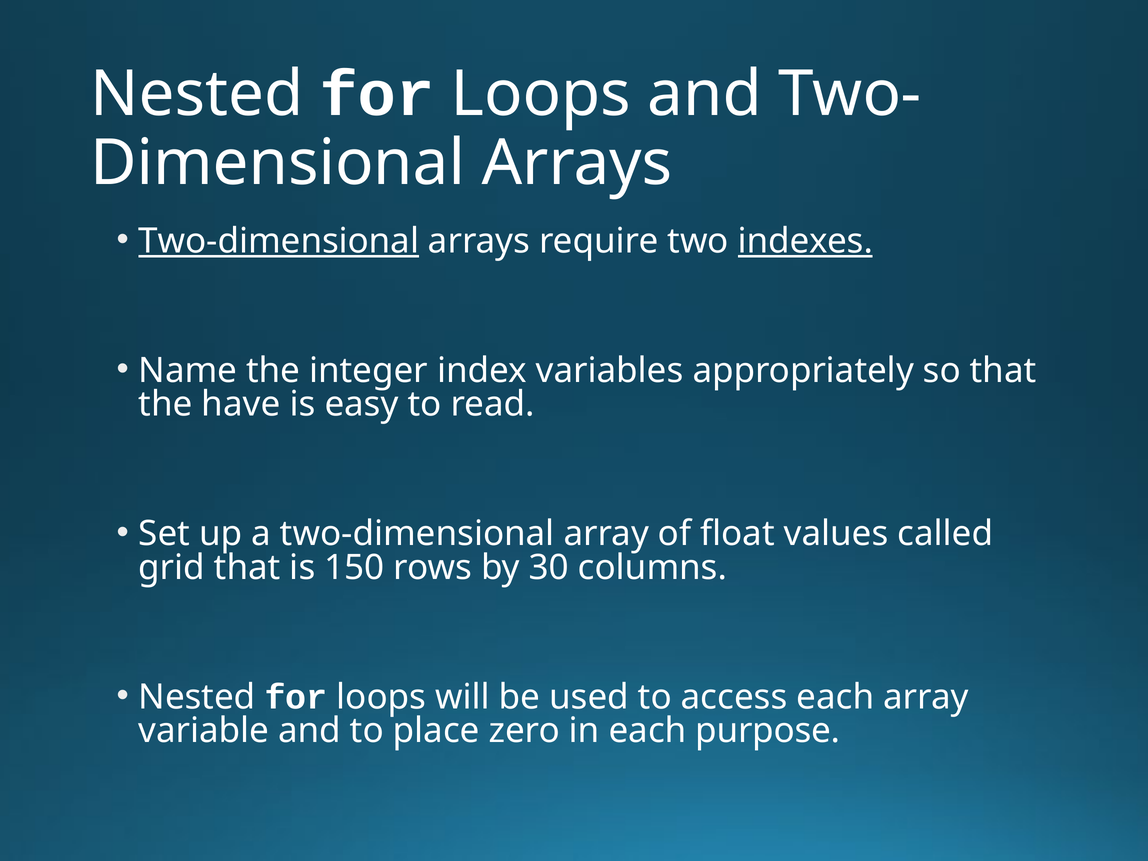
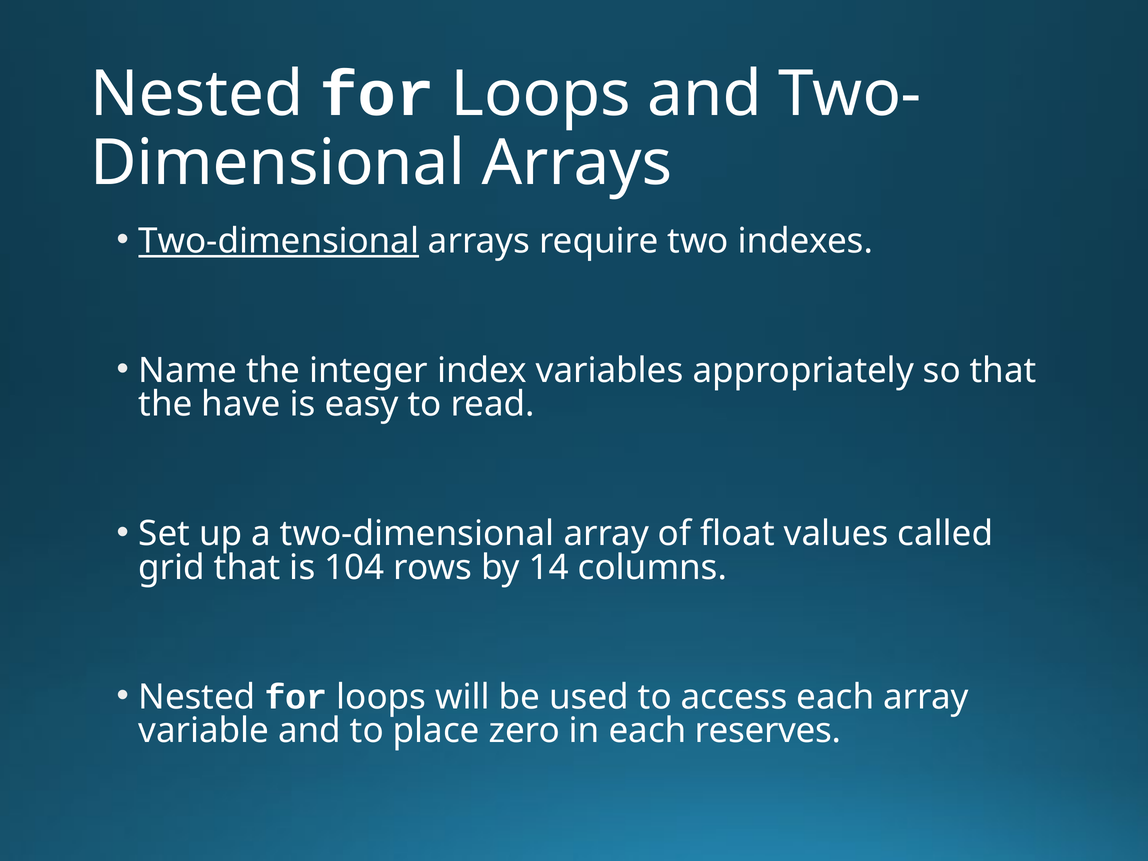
indexes underline: present -> none (805, 241)
150: 150 -> 104 (354, 567)
30: 30 -> 14 (549, 567)
purpose: purpose -> reserves (768, 731)
